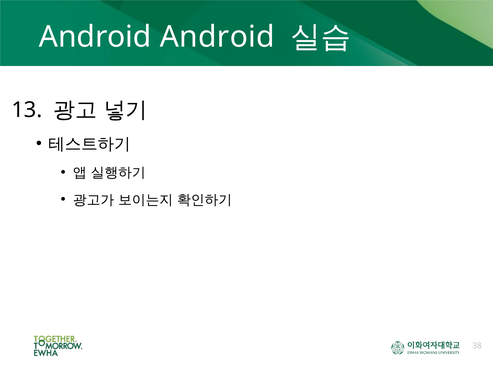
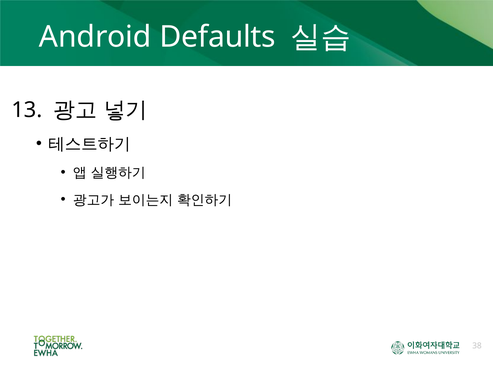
Android Android: Android -> Defaults (218, 37)
